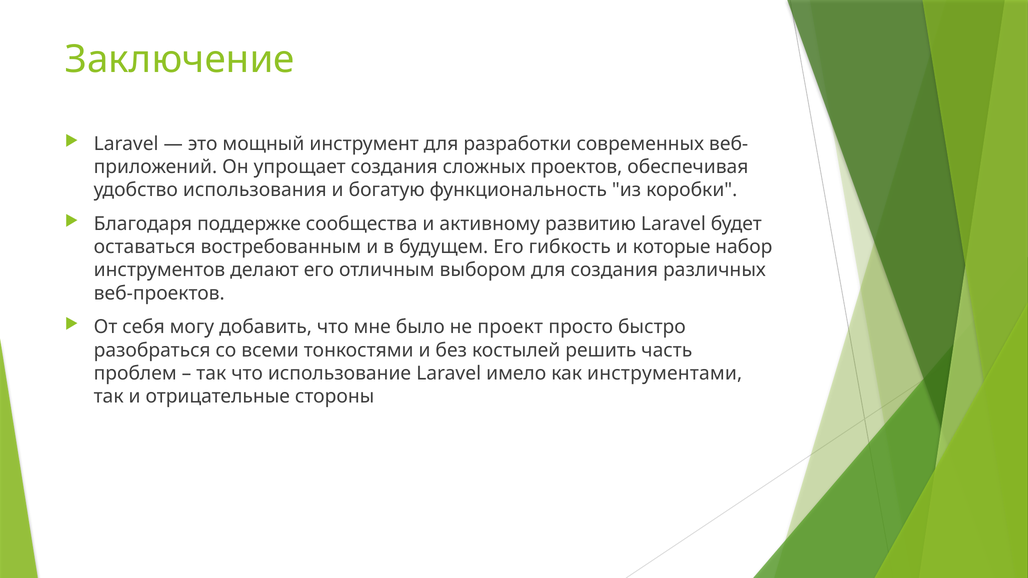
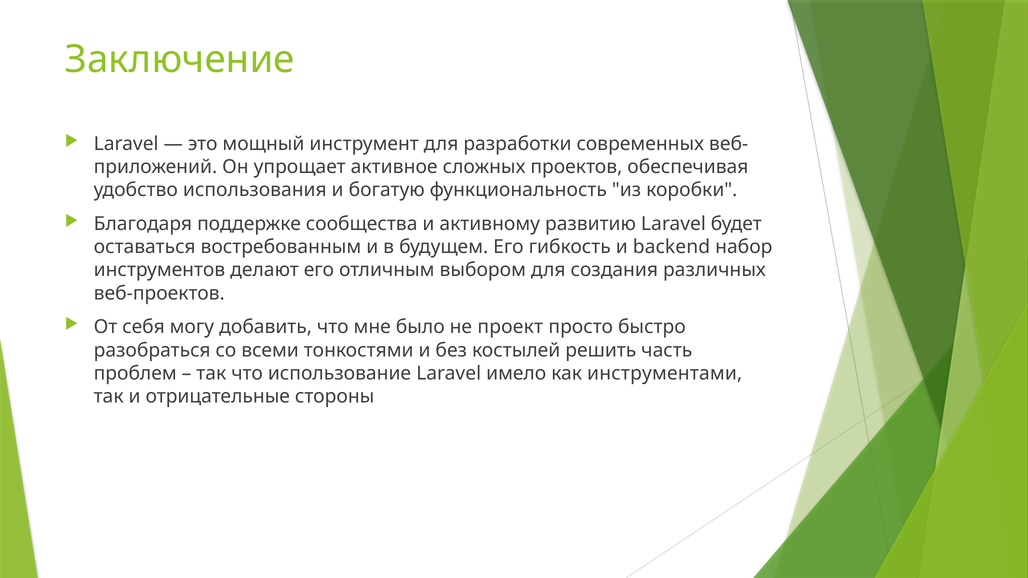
упрощает создания: создания -> активное (394, 167)
которые: которые -> backend (671, 247)
